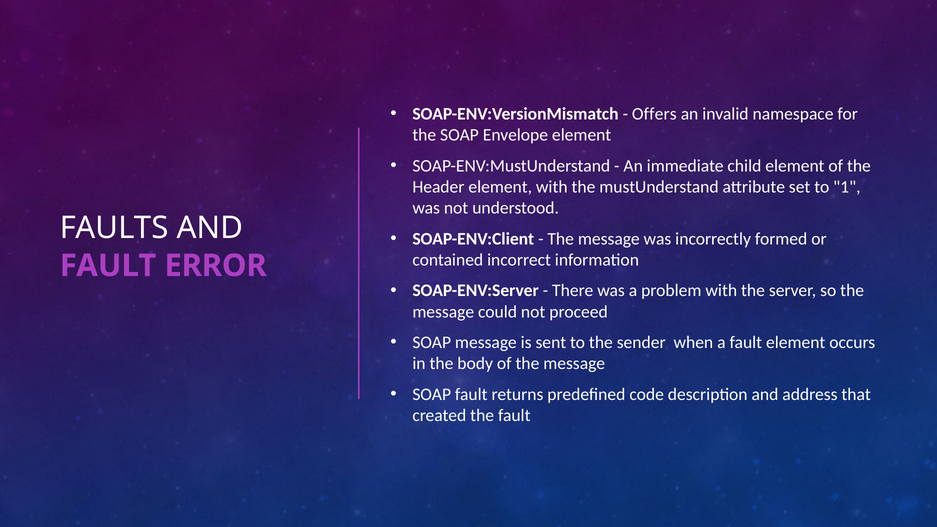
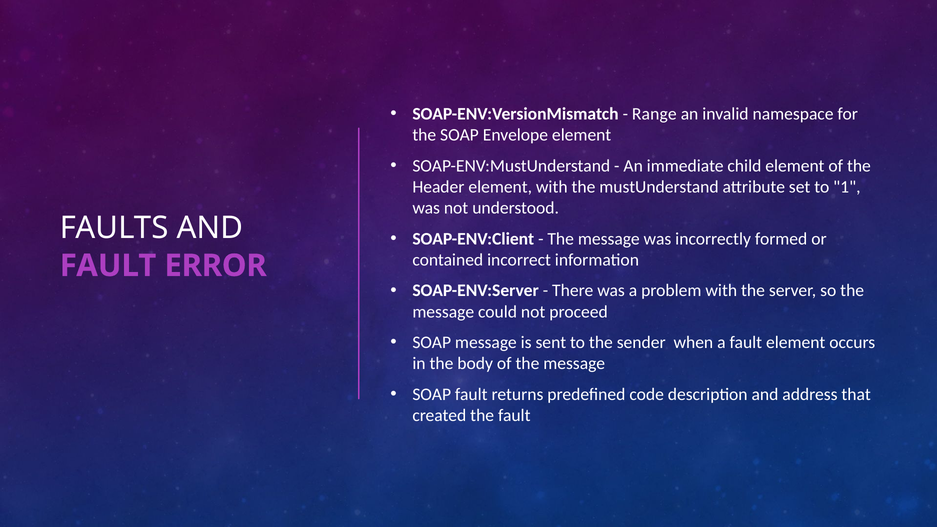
Offers: Offers -> Range (654, 114)
